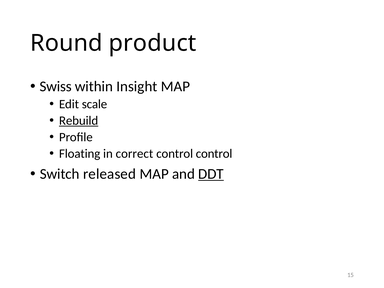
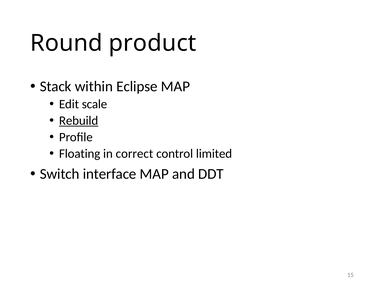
Swiss: Swiss -> Stack (56, 87)
Insight: Insight -> Eclipse (137, 87)
control control: control -> limited (214, 154)
released: released -> interface (110, 174)
DDT underline: present -> none (211, 174)
